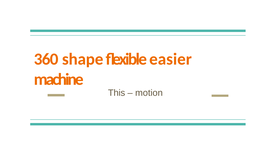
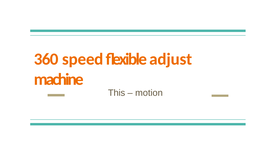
shape: shape -> speed (83, 59)
easier: easier -> adjust (171, 59)
